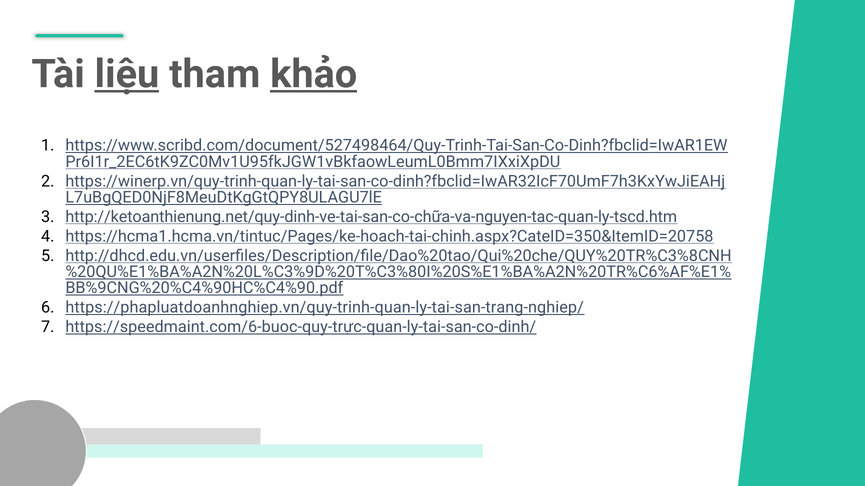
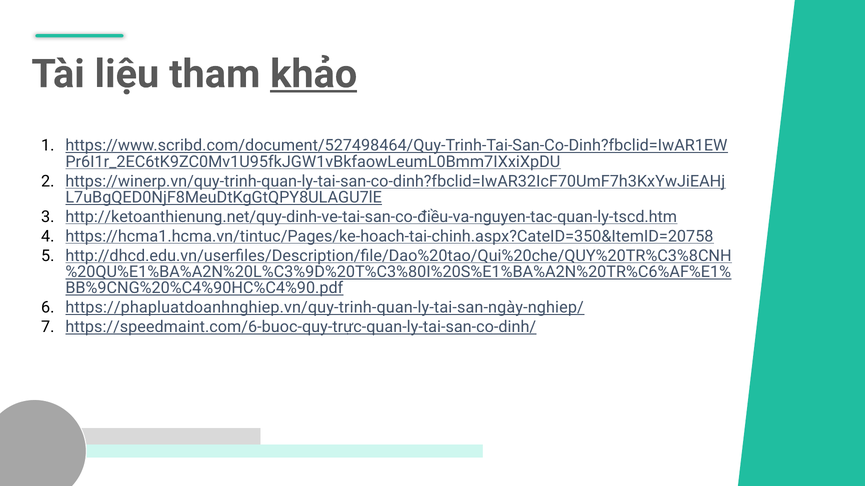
liệu underline: present -> none (127, 74)
http://ketoanthienung.net/quy-dinh-ve-tai-san-co-chữa-va-nguyen-tac-quan-ly-tscd.htm: http://ketoanthienung.net/quy-dinh-ve-tai-san-co-chữa-va-nguyen-tac-quan-ly-tscd.htm -> http://ketoanthienung.net/quy-dinh-ve-tai-san-co-điều-va-nguyen-tac-quan-ly-tscd.htm (371, 217)
https://phapluatdoanhnghiep.vn/quy-trinh-quan-ly-tai-san-trang-nghiep/: https://phapluatdoanhnghiep.vn/quy-trinh-quan-ly-tai-san-trang-nghiep/ -> https://phapluatdoanhnghiep.vn/quy-trinh-quan-ly-tai-san-ngày-nghiep/ (325, 308)
